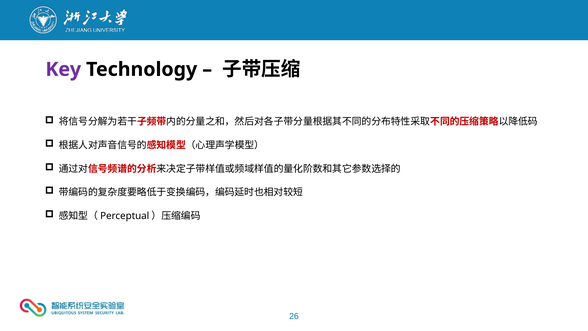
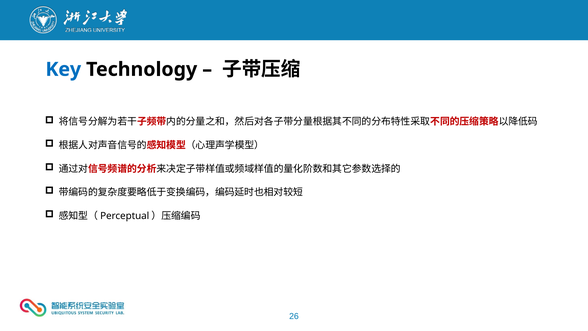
Key colour: purple -> blue (63, 69)
